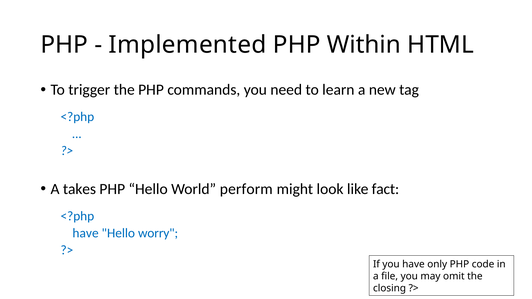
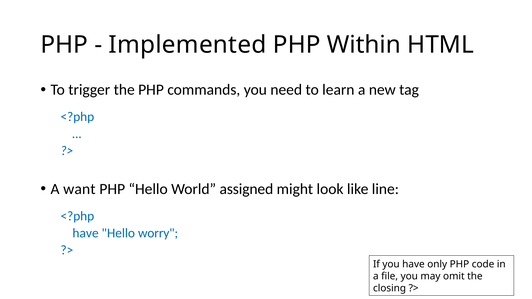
takes: takes -> want (79, 189)
perform: perform -> assigned (246, 189)
fact: fact -> line (385, 189)
